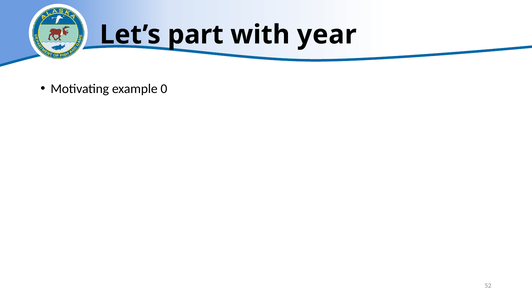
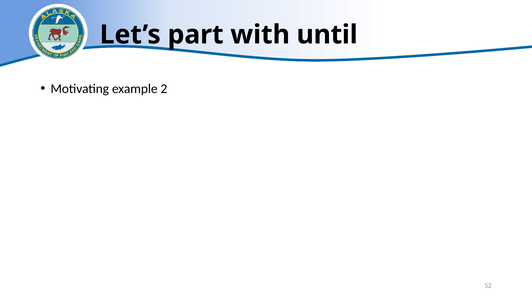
year: year -> until (327, 35)
0: 0 -> 2 (164, 89)
